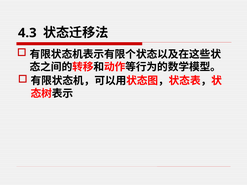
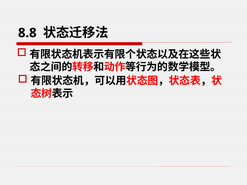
4.3: 4.3 -> 8.8 (27, 33)
